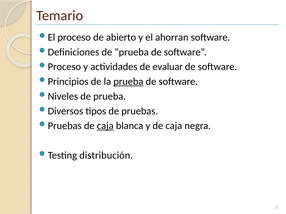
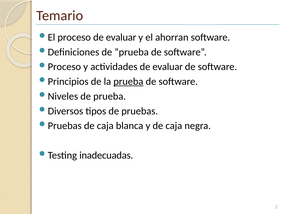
proceso de abierto: abierto -> evaluar (121, 37)
caja underline: present -> none (105, 126)
distribución: distribución -> inadecuadas (106, 156)
